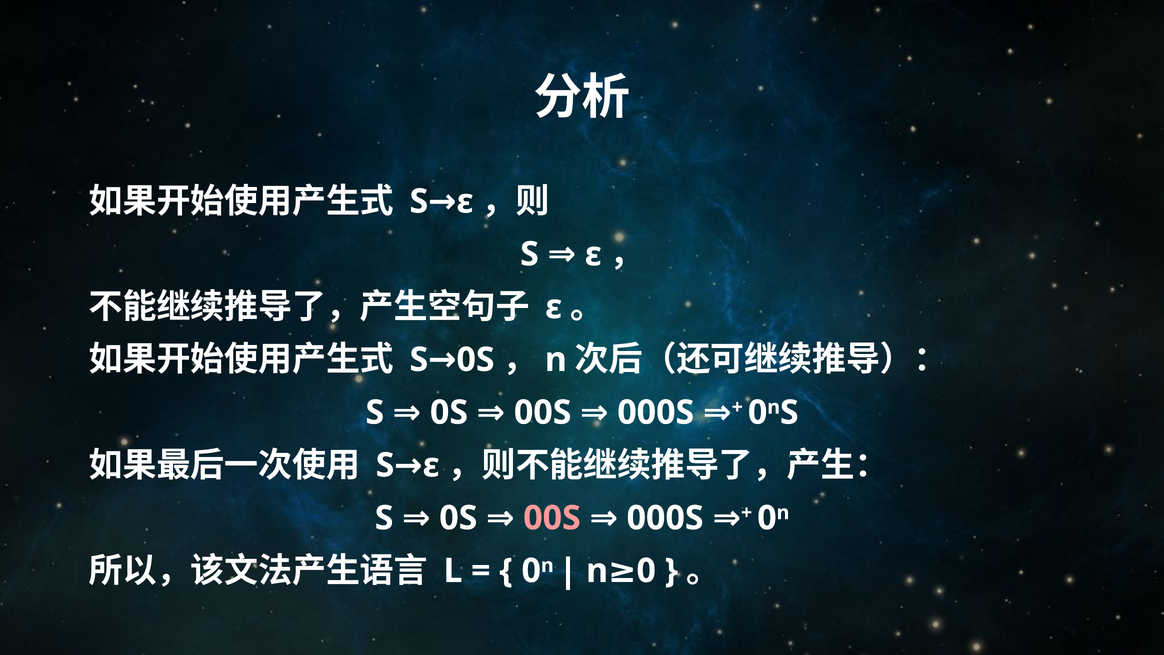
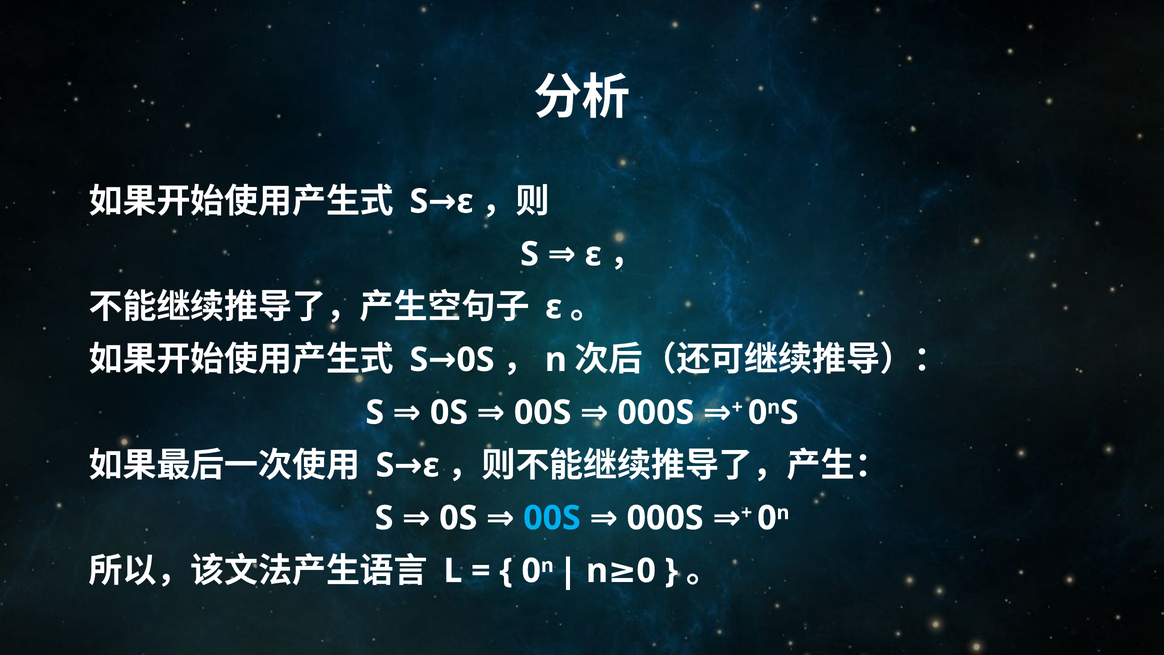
00S colour: pink -> light blue (552, 518)
